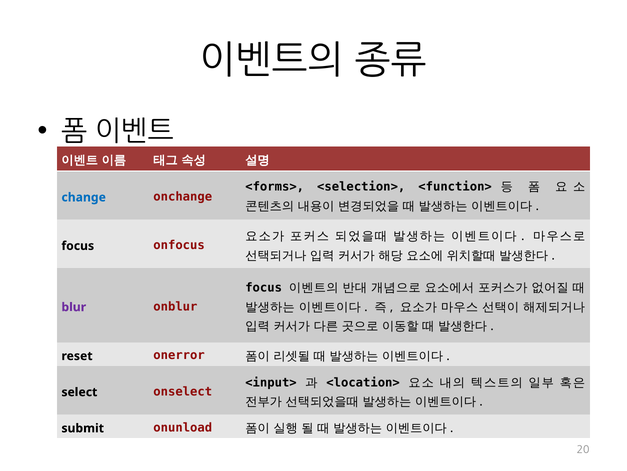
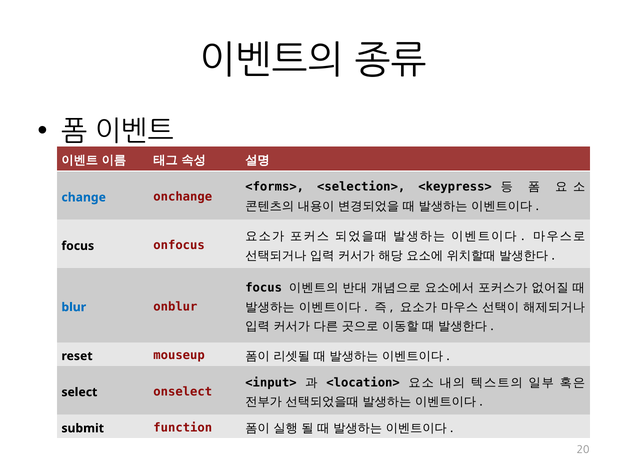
<function>: <function> -> <keypress> (455, 187)
blur colour: purple -> blue (74, 307)
onerror: onerror -> mouseup (179, 355)
onunload: onunload -> function (183, 427)
